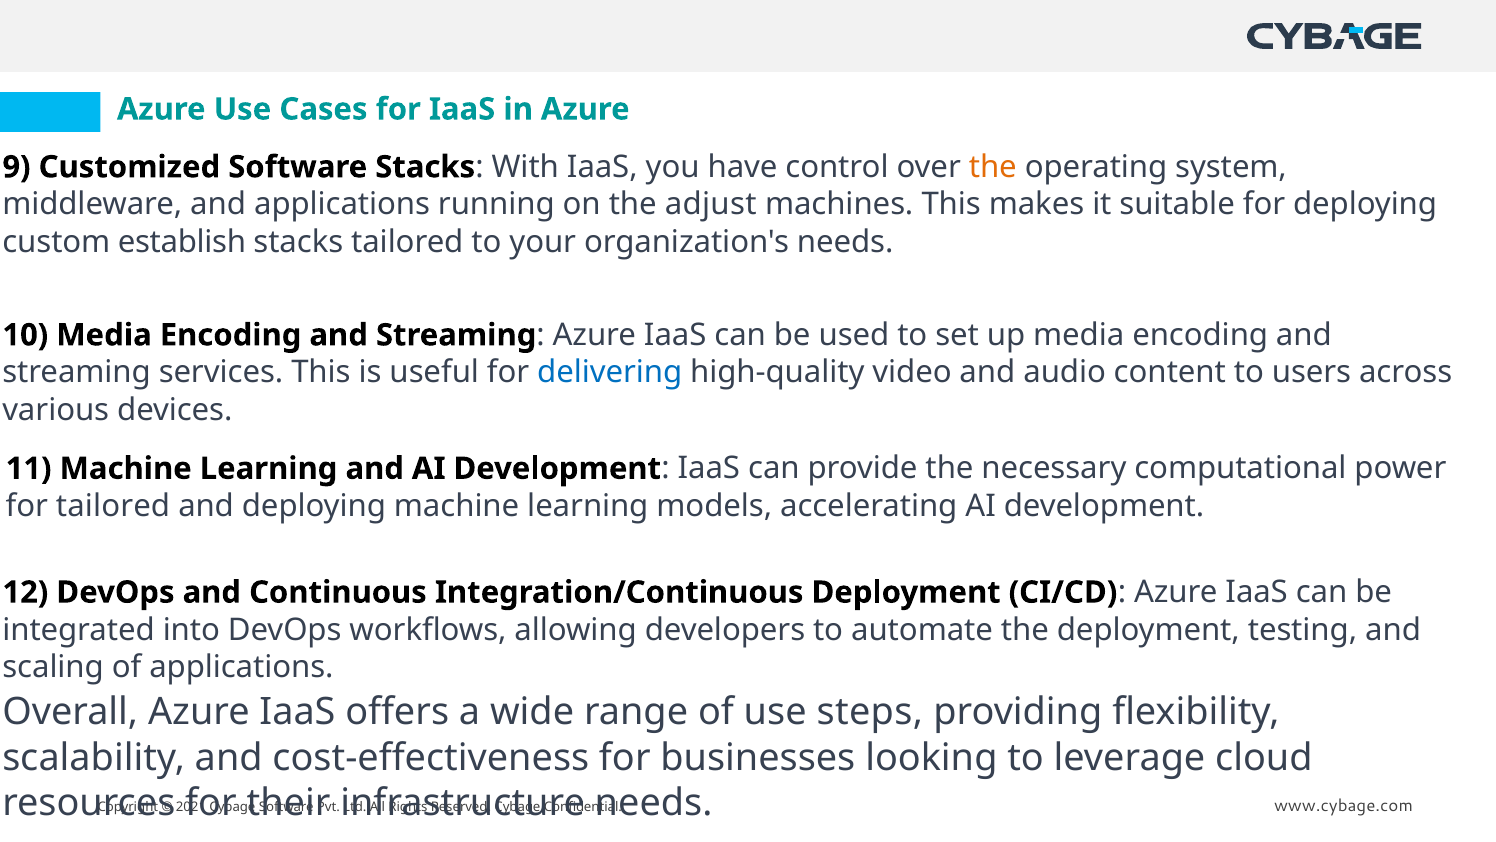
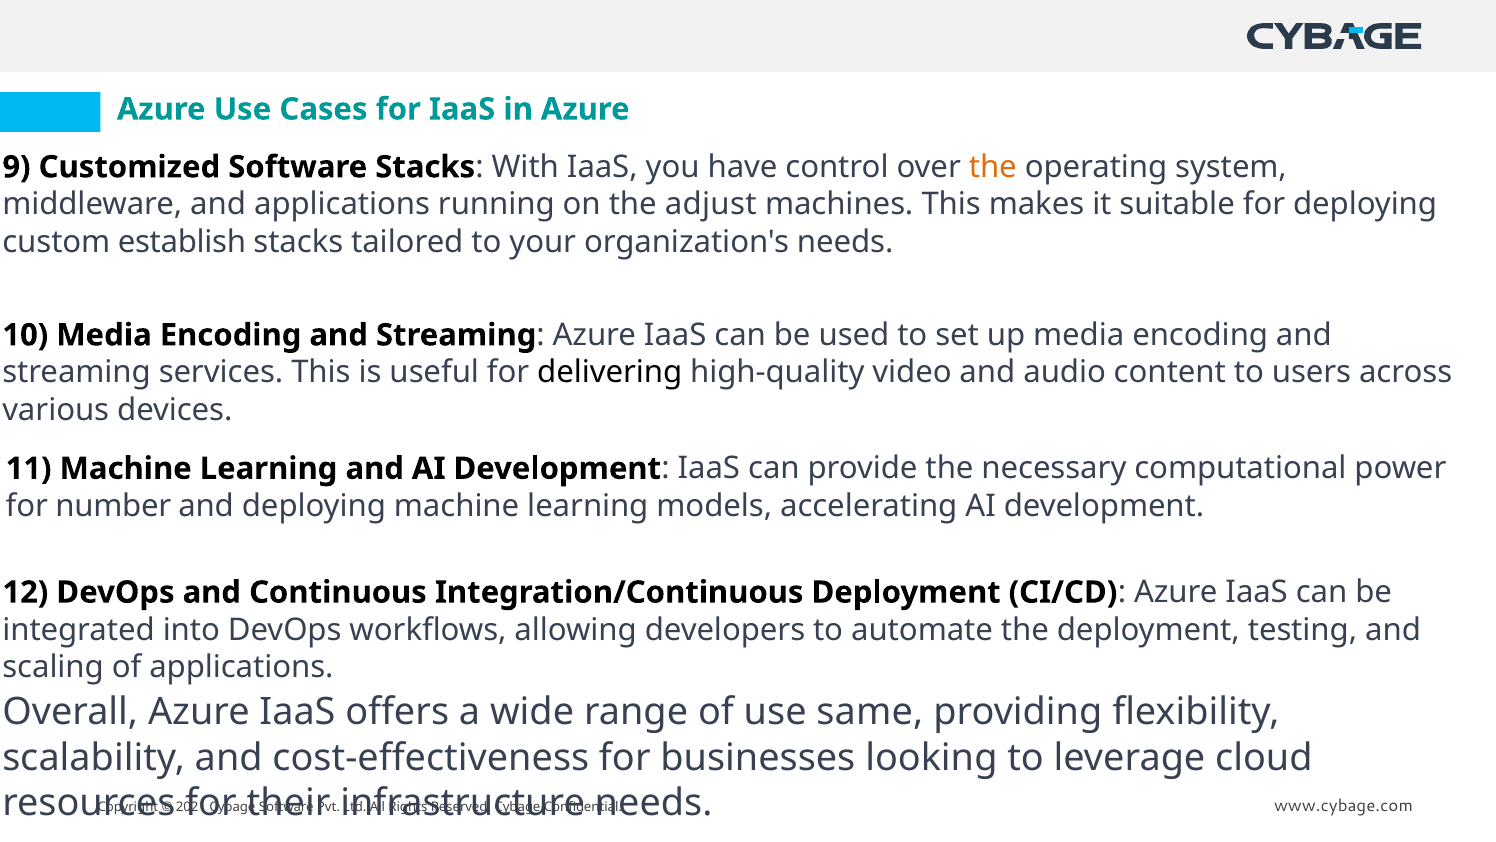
delivering colour: blue -> black (610, 372)
for tailored: tailored -> number (113, 506)
steps: steps -> same (870, 712)
